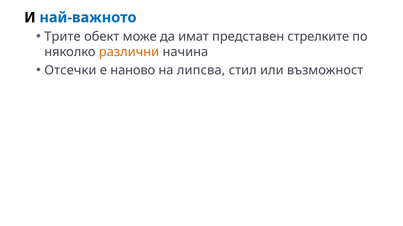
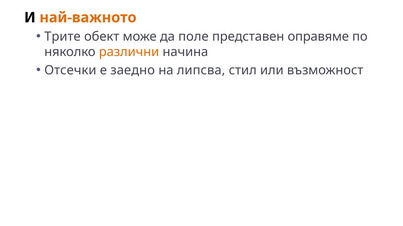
най-важното colour: blue -> orange (88, 18)
имат: имат -> поле (193, 37)
стрелките: стрелките -> оправяме (318, 37)
наново: наново -> заедно (133, 70)
